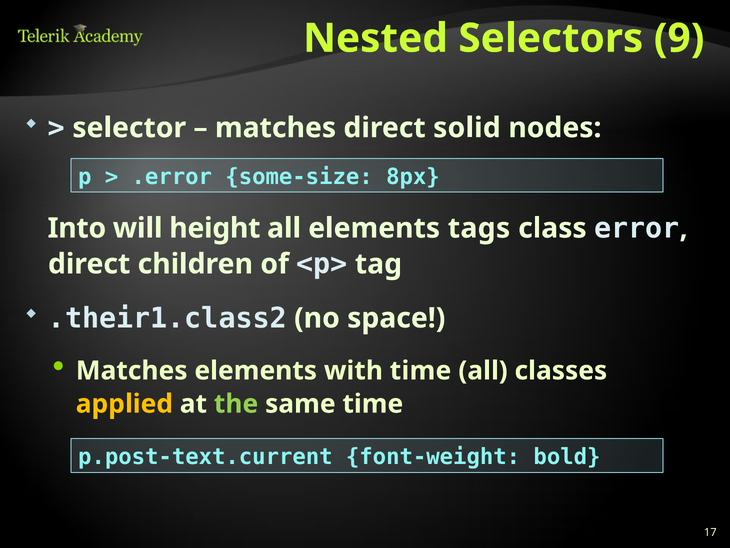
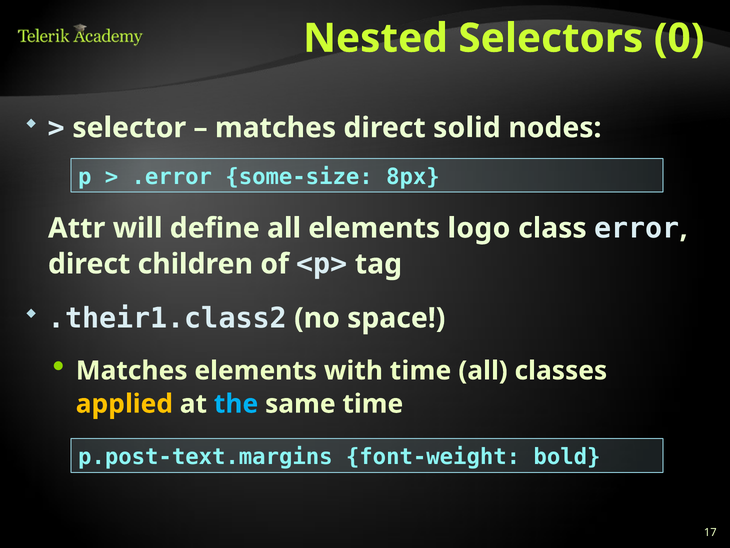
9: 9 -> 0 (679, 38)
Into: Into -> Attr (77, 228)
height: height -> define (215, 228)
tags: tags -> logo (479, 228)
the colour: light green -> light blue (236, 404)
p.post-text.current: p.post-text.current -> p.post-text.margins (205, 457)
